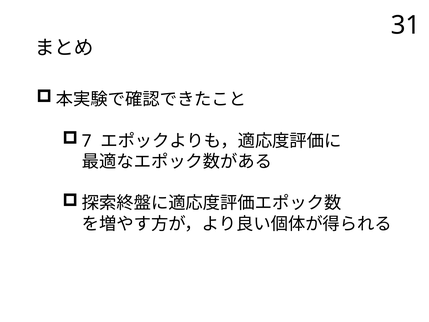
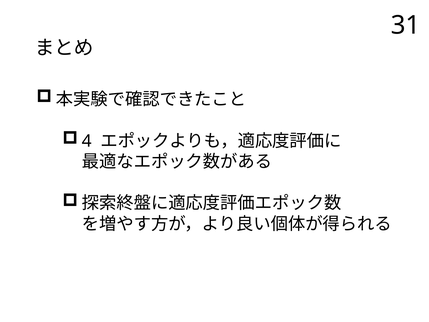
7: 7 -> 4 (87, 141)
